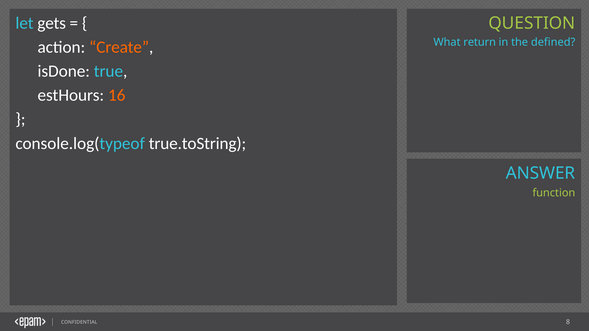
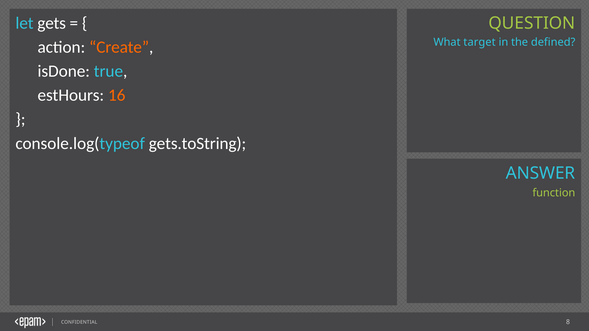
return: return -> target (480, 42)
true.toString: true.toString -> gets.toString (197, 143)
